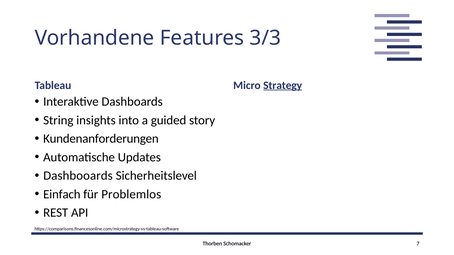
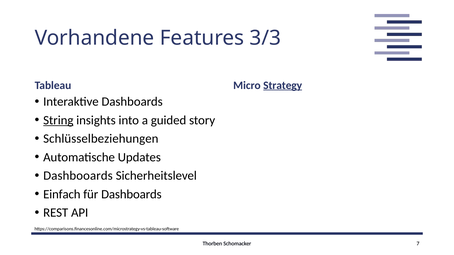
String underline: none -> present (58, 120)
Kundenanforderungen: Kundenanforderungen -> Schlüsselbeziehungen (101, 139)
für Problemlos: Problemlos -> Dashboards (131, 195)
